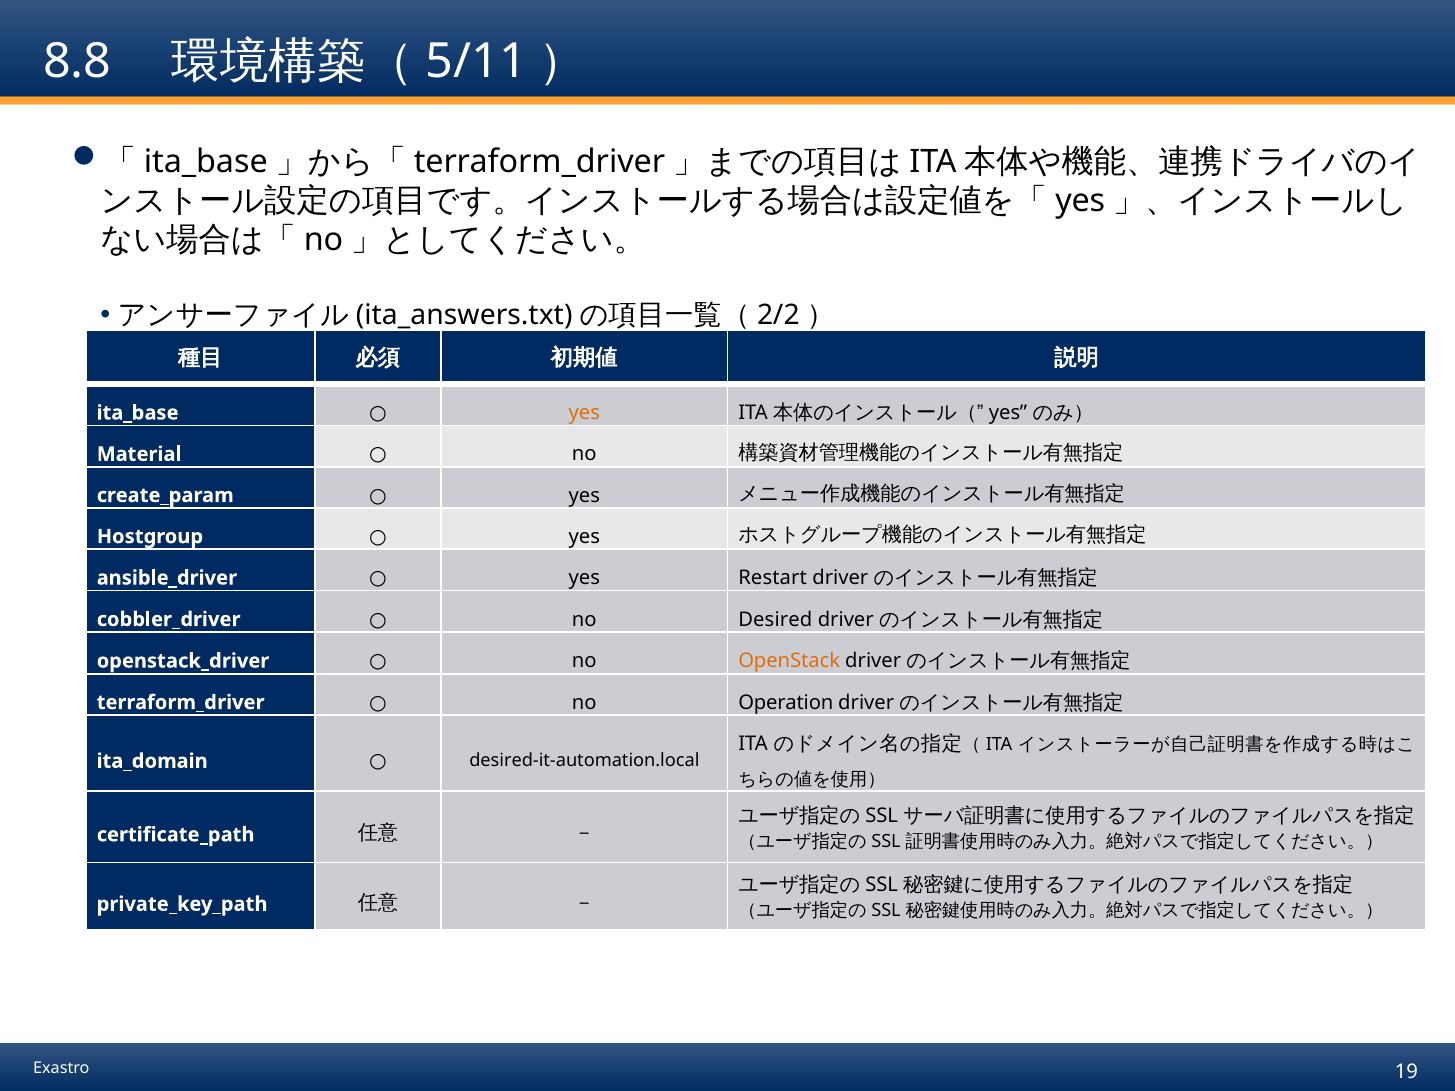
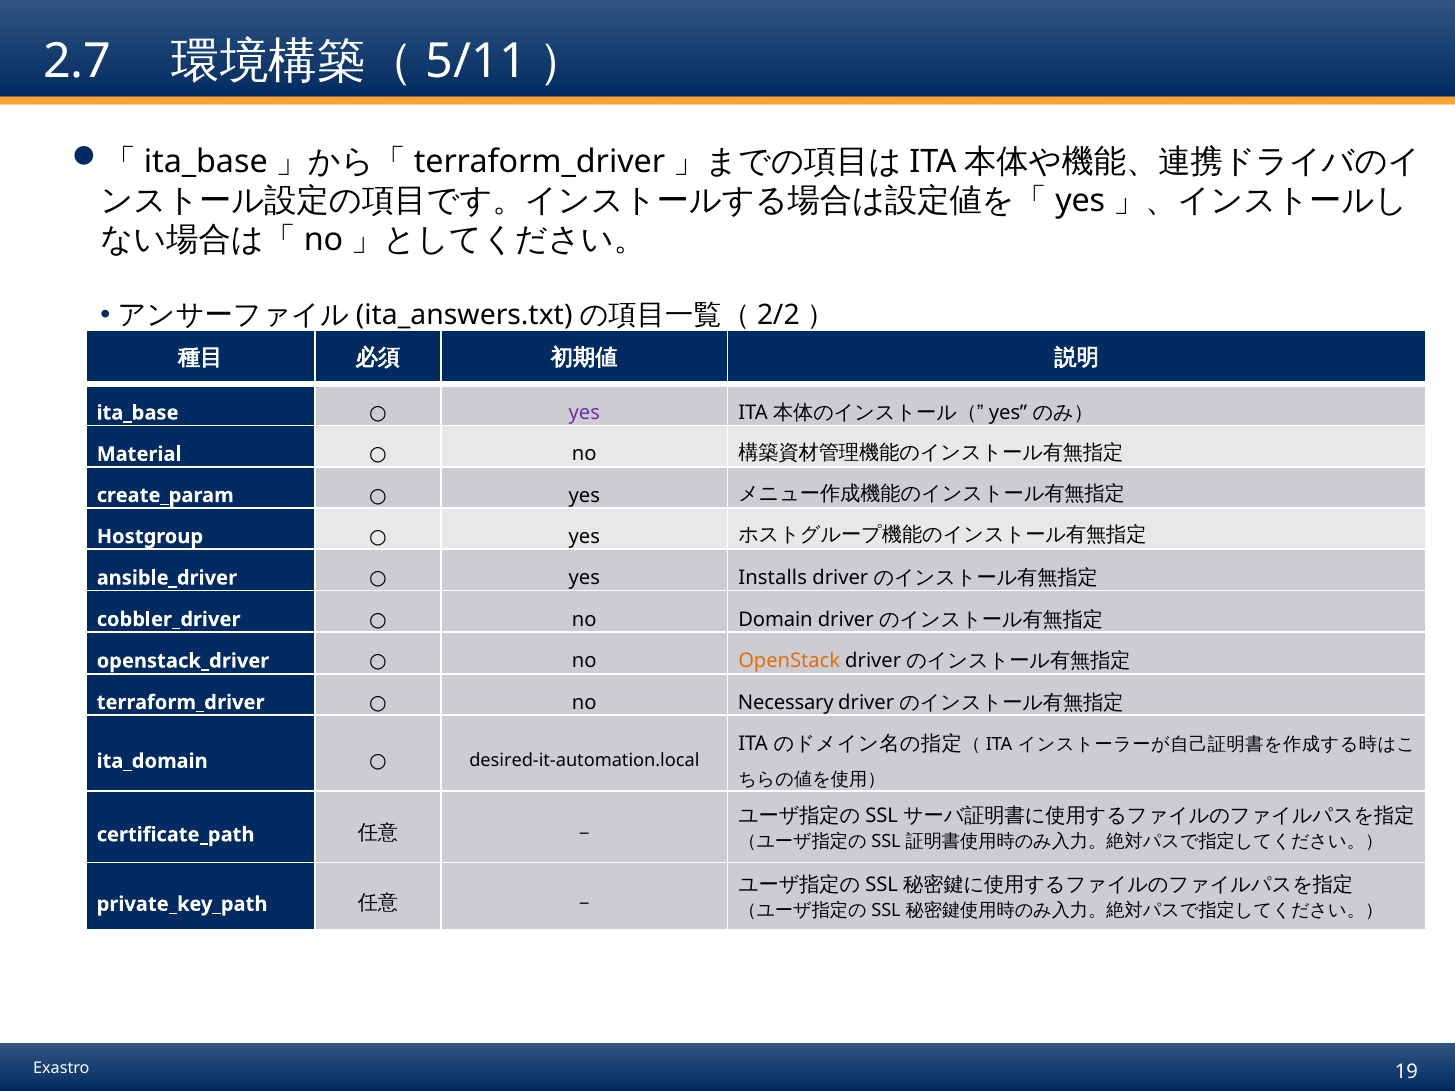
8.8: 8.8 -> 2.7 (77, 62)
yes colour: orange -> purple (584, 413)
Restart: Restart -> Installs (773, 578)
Desired: Desired -> Domain (775, 619)
Operation: Operation -> Necessary (786, 703)
